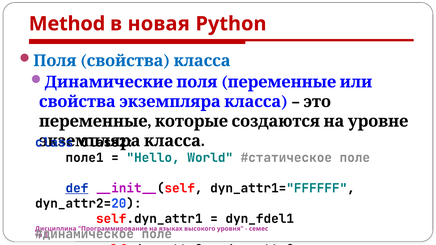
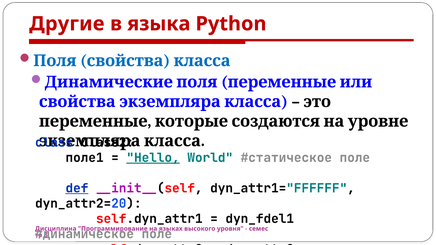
Method: Method -> Другие (67, 24)
новая: новая -> языка (159, 24)
Hello underline: none -> present (153, 158)
